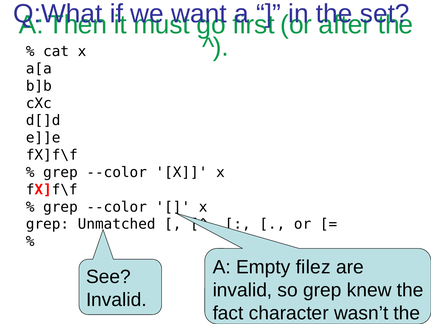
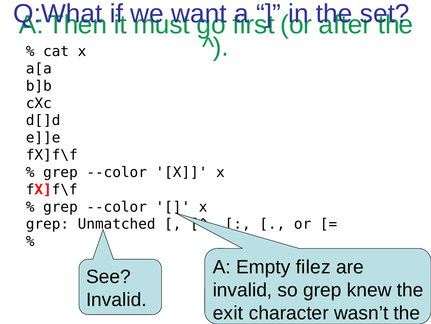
fact: fact -> exit (228, 312)
